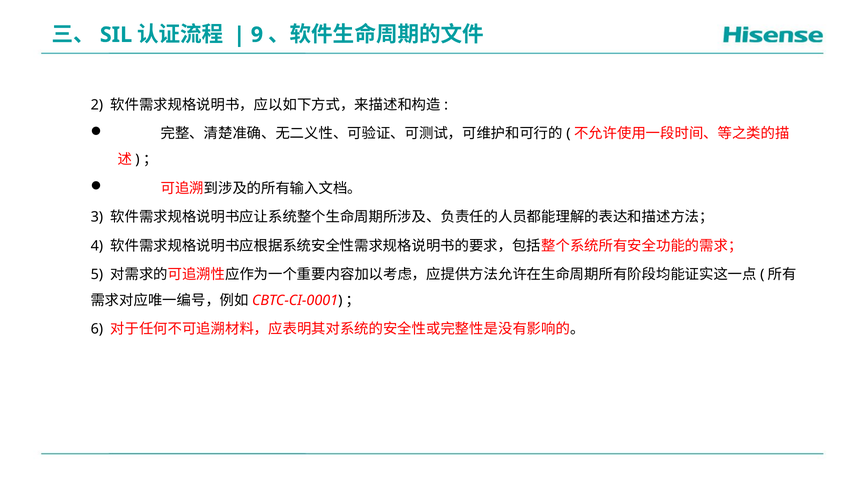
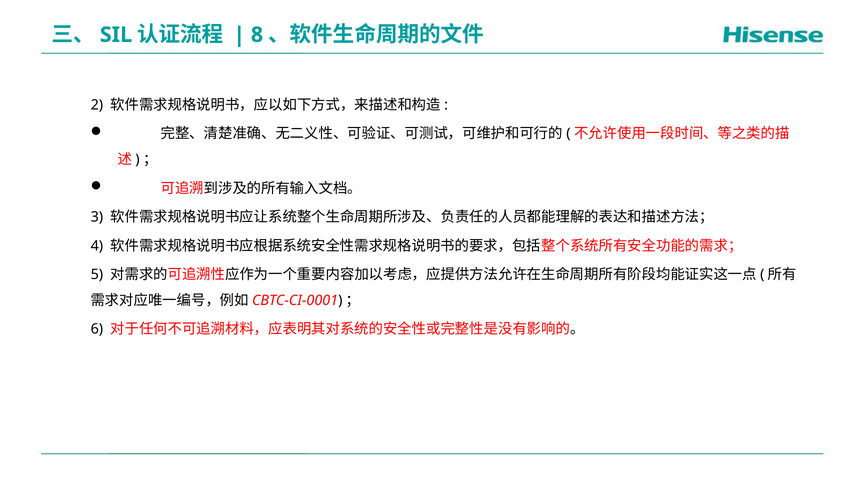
9: 9 -> 8 (257, 35)
